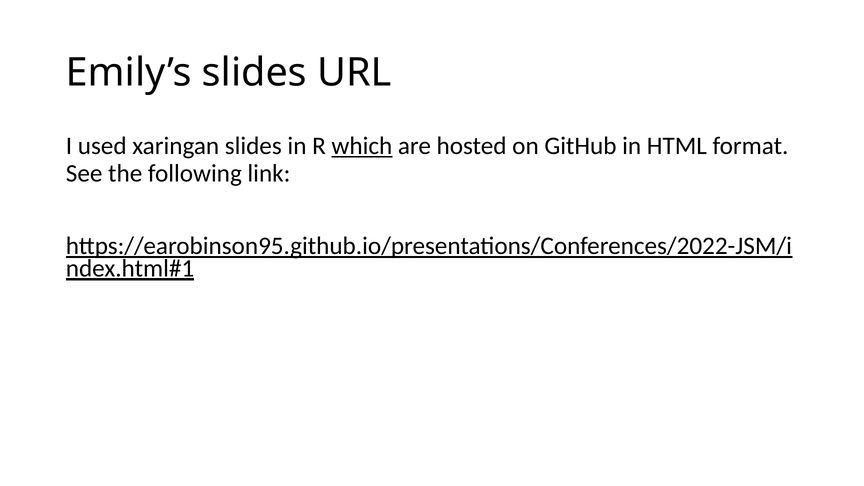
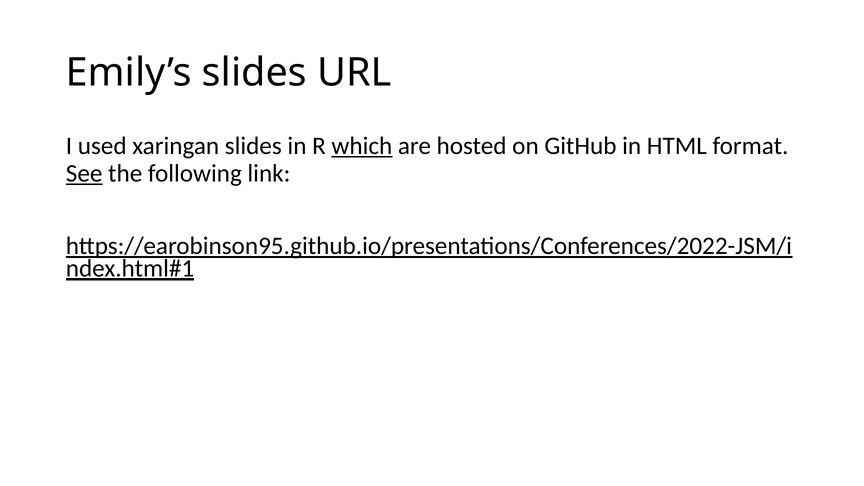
See underline: none -> present (84, 173)
